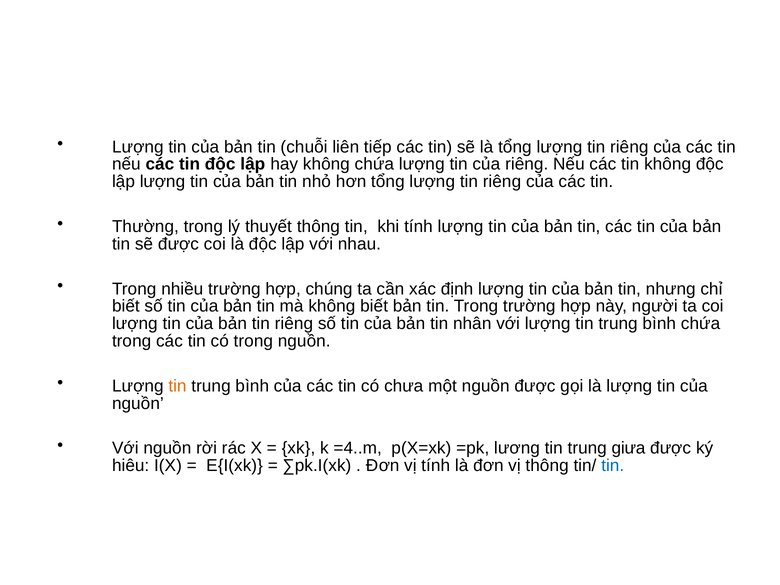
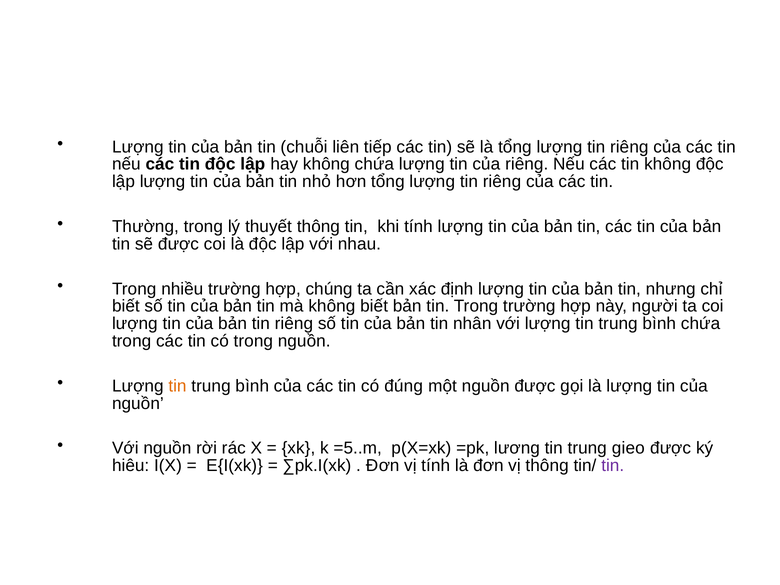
chưa: chưa -> đúng (404, 386)
=4..m: =4..m -> =5..m (358, 448)
giưa: giưa -> gieo (628, 448)
tin colour: blue -> purple (613, 466)
